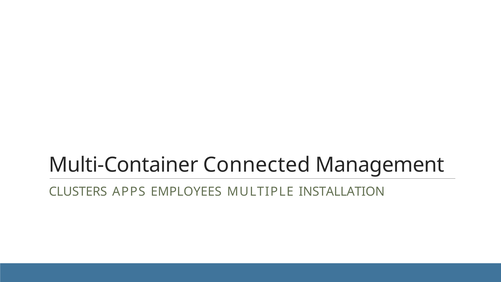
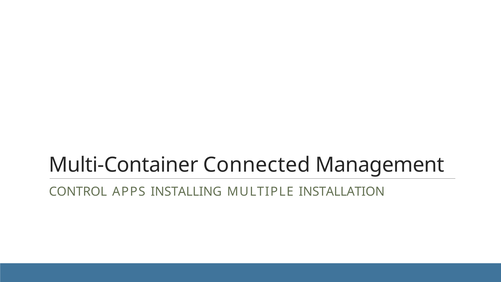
CLUSTERS: CLUSTERS -> CONTROL (78, 192)
EMPLOYEES: EMPLOYEES -> INSTALLING (186, 192)
